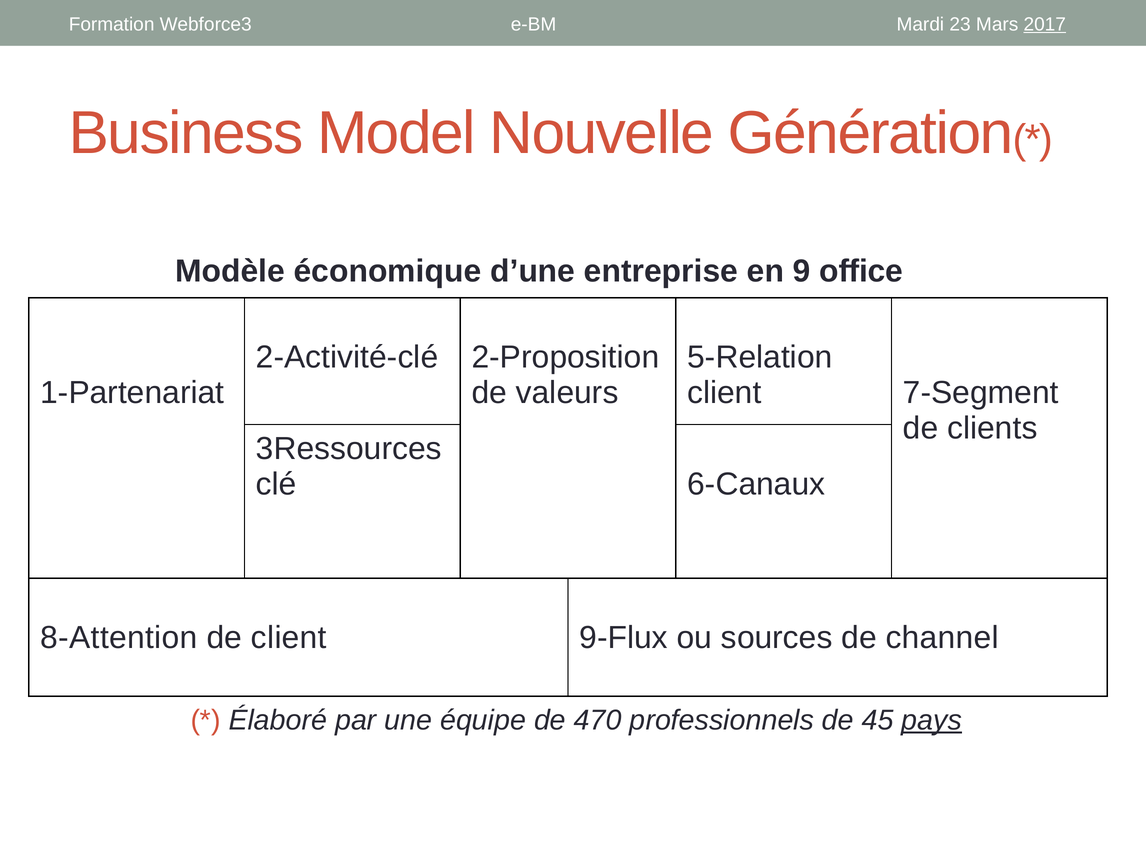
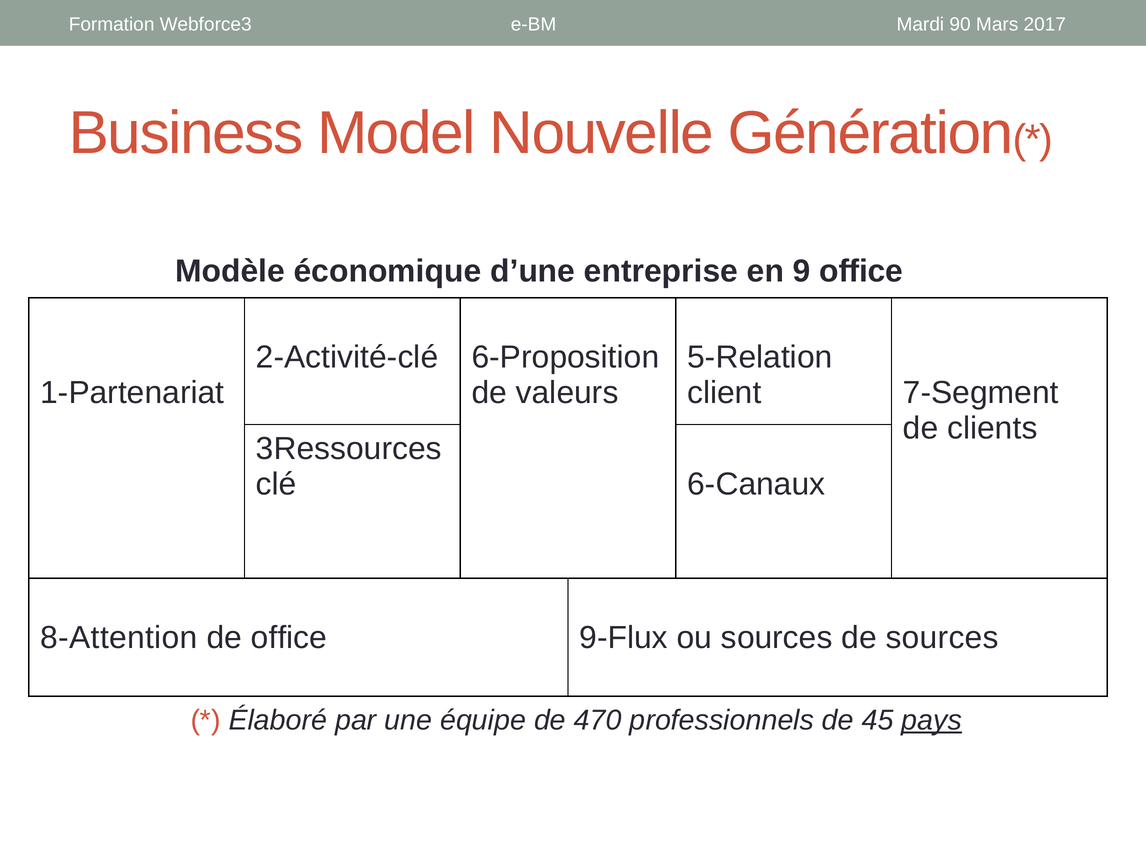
23: 23 -> 90 (960, 24)
2017 underline: present -> none (1045, 24)
2-Proposition: 2-Proposition -> 6-Proposition (565, 357)
de client: client -> office (289, 637)
de channel: channel -> sources (942, 637)
